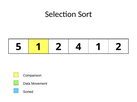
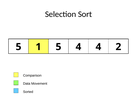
5 1 2: 2 -> 5 (58, 47)
4 1: 1 -> 4 (98, 47)
